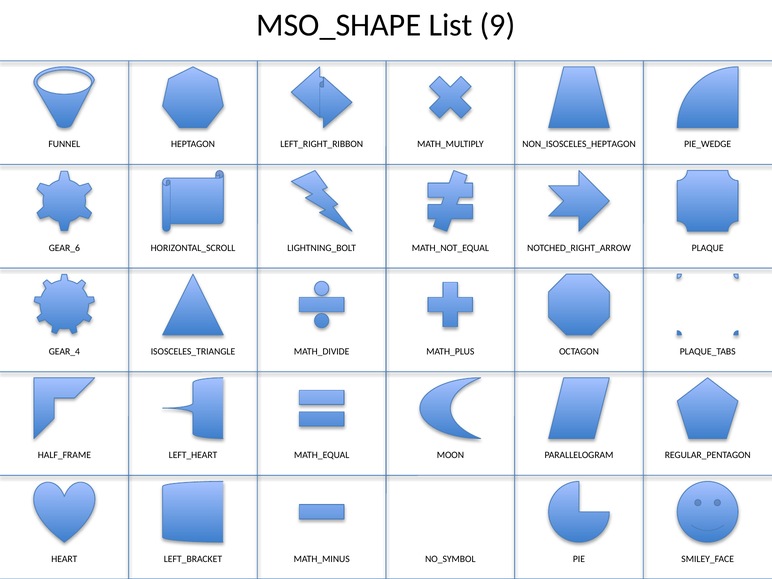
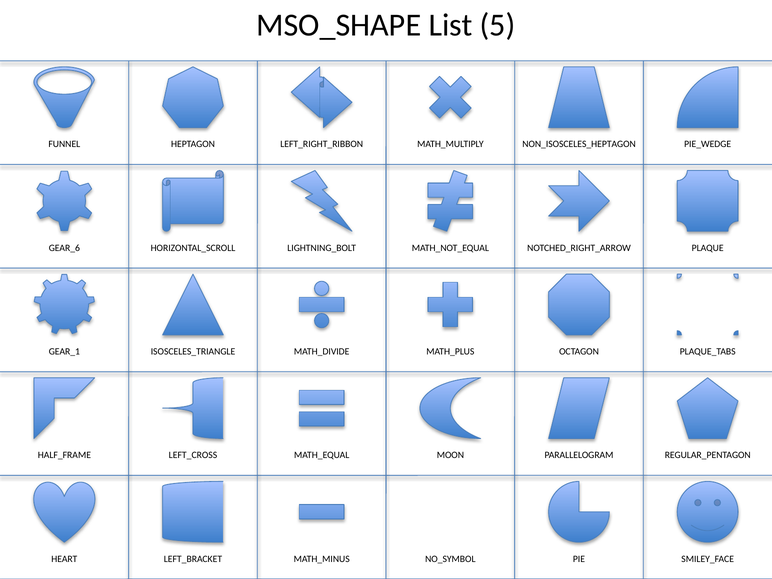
9: 9 -> 5 (498, 25)
GEAR_4: GEAR_4 -> GEAR_1 (64, 352)
LEFT_HEART: LEFT_HEART -> LEFT_CROSS (193, 455)
